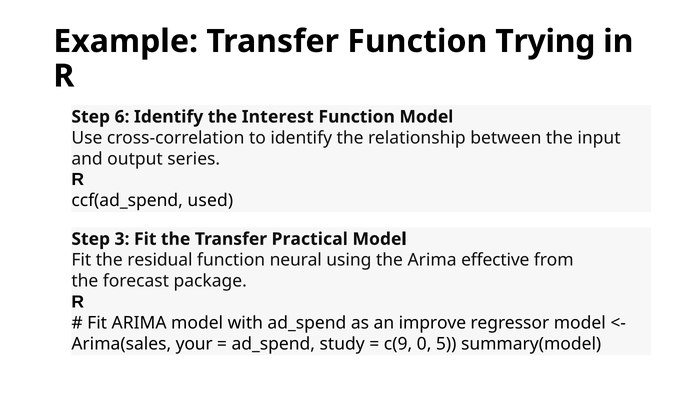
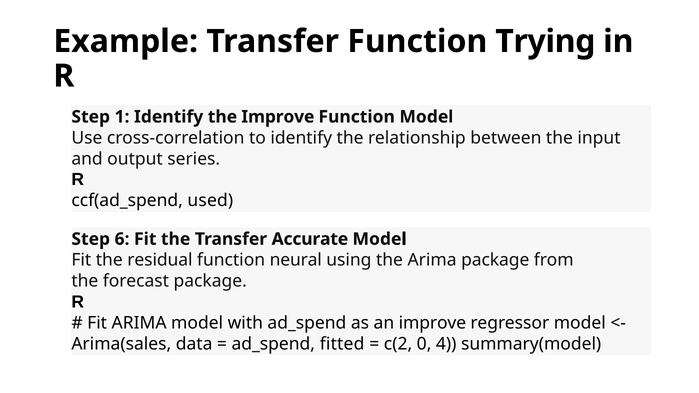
6: 6 -> 1 (122, 117)
the Interest: Interest -> Improve (278, 117)
3: 3 -> 6 (122, 239)
Practical: Practical -> Accurate (310, 239)
Arima effective: effective -> package (495, 260)
your: your -> data (194, 344)
study: study -> fitted (342, 344)
c(9: c(9 -> c(2 (398, 344)
5: 5 -> 4 (446, 344)
